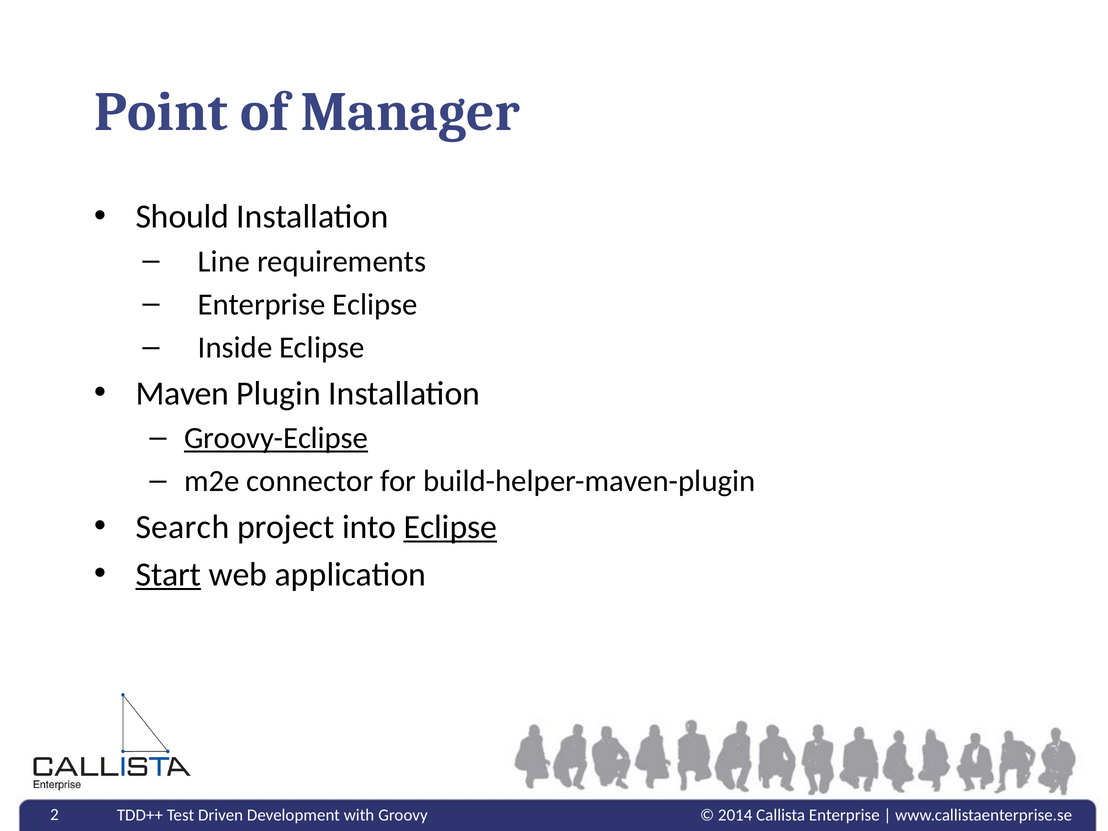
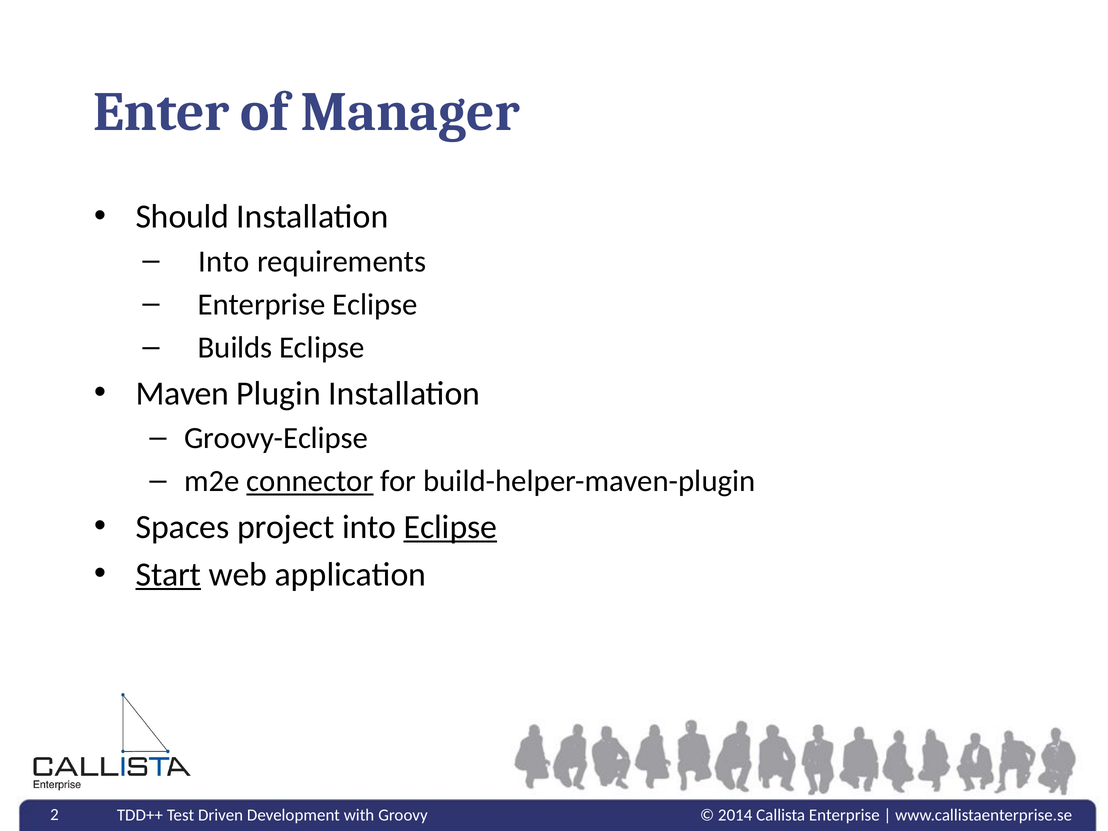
Point: Point -> Enter (161, 112)
Line: Line -> Into (224, 261)
Inside: Inside -> Builds (235, 348)
Groovy-Eclipse underline: present -> none (276, 438)
connector underline: none -> present (310, 481)
Search: Search -> Spaces (183, 527)
